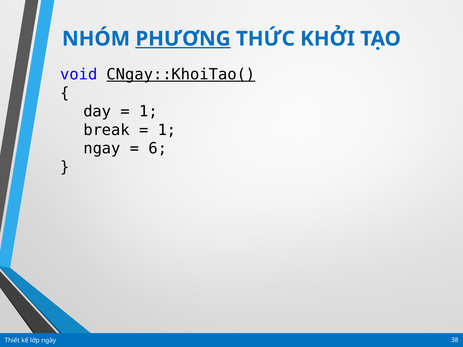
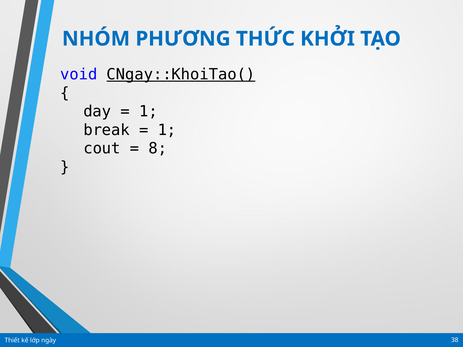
PHƯƠNG underline: present -> none (183, 39)
ngay: ngay -> cout (102, 149)
6: 6 -> 8 (158, 149)
